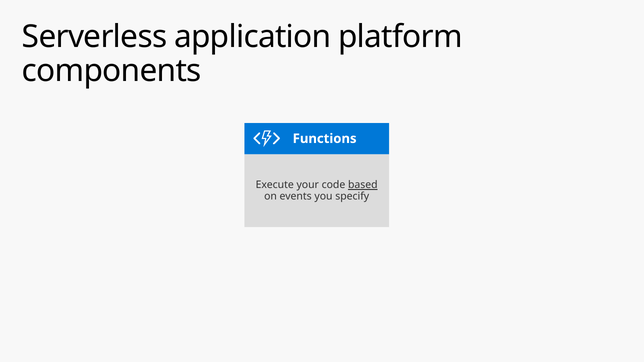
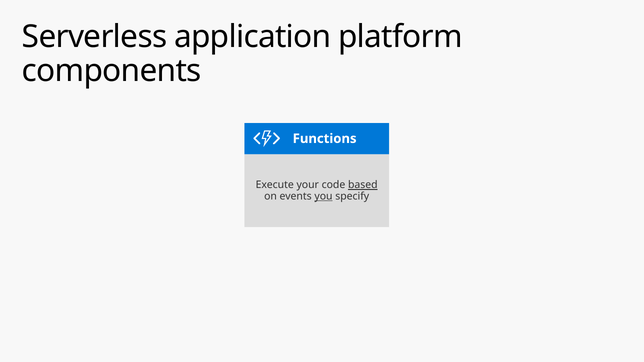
you underline: none -> present (324, 196)
